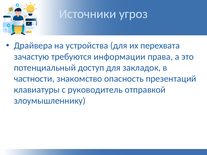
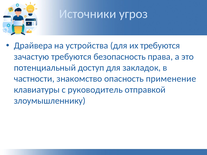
их перехвата: перехвата -> требуются (160, 46)
информации: информации -> безопасность (120, 57)
презентаций: презентаций -> применение (171, 79)
